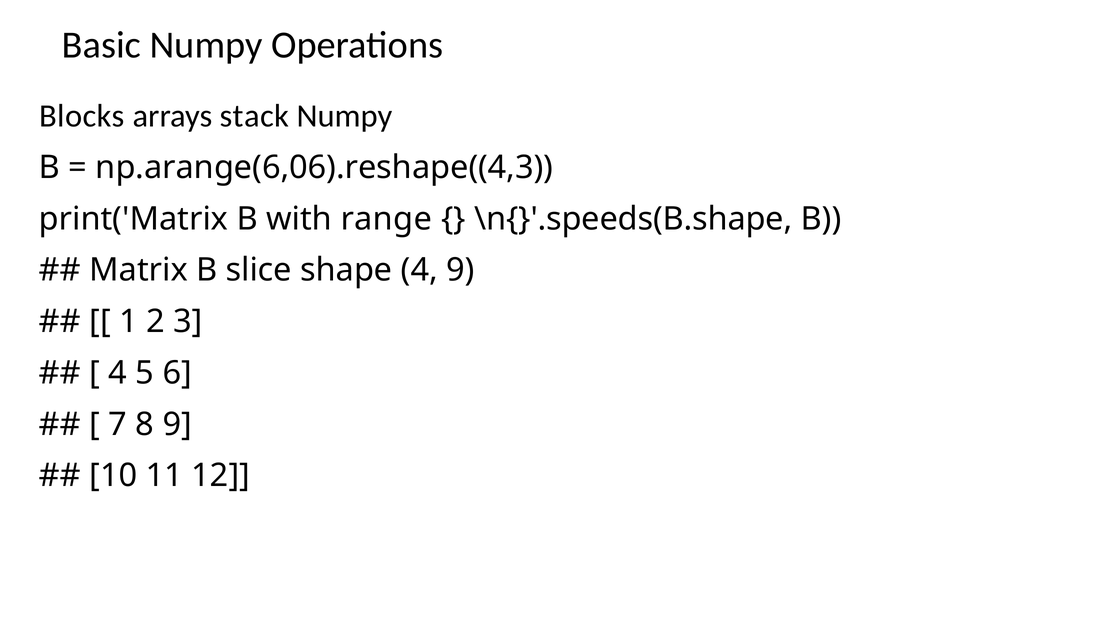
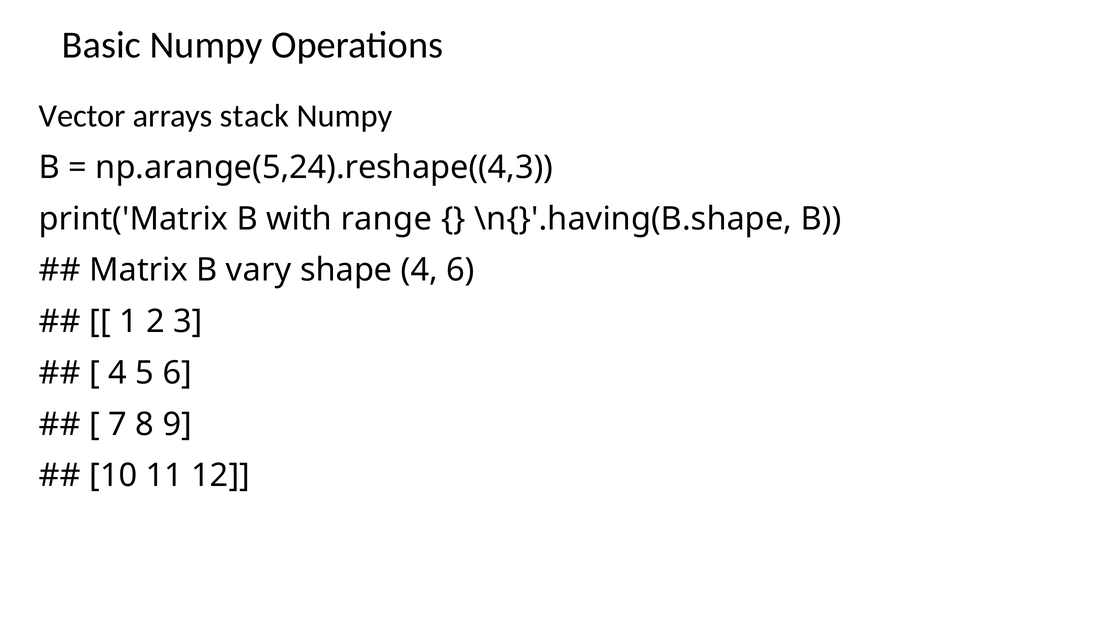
Blocks: Blocks -> Vector (82, 116)
np.arange(6,06).reshape((4,3: np.arange(6,06).reshape((4,3 -> np.arange(5,24).reshape((4,3 (324, 167)
\n{}'.speeds(B.shape: \n{}'.speeds(B.shape -> \n{}'.having(B.shape (633, 219)
slice: slice -> vary (259, 270)
4 9: 9 -> 6 (460, 270)
